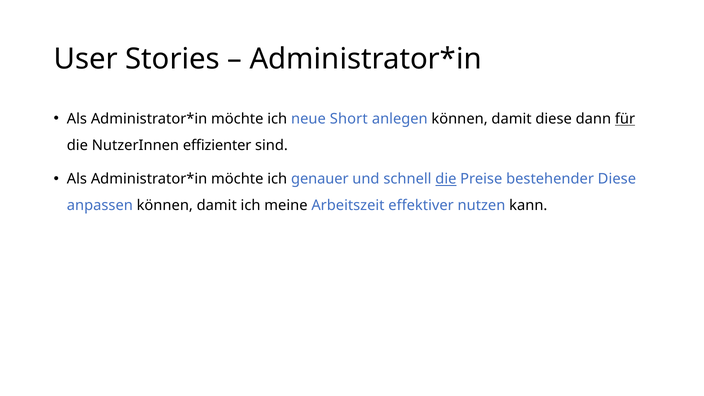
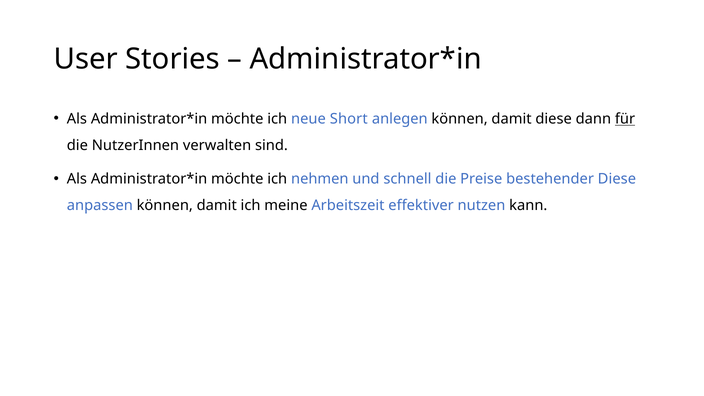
effizienter: effizienter -> verwalten (217, 145)
genauer: genauer -> nehmen (320, 179)
die underline: present -> none (446, 179)
